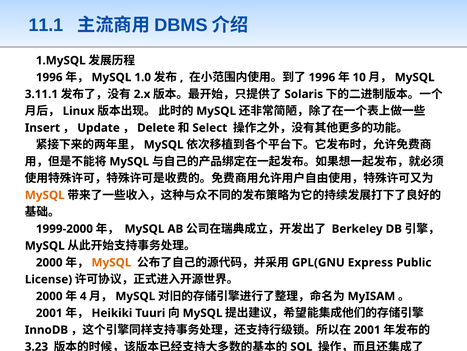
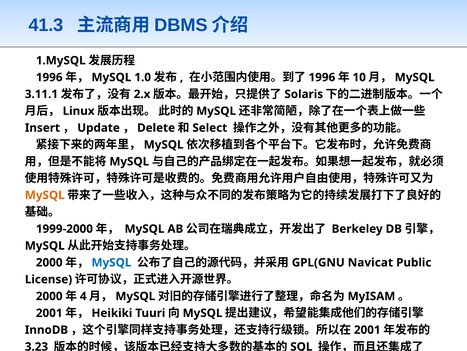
11.1: 11.1 -> 41.3 (46, 25)
MySQL colour: orange -> blue (111, 262)
Express: Express -> Navicat (370, 262)
